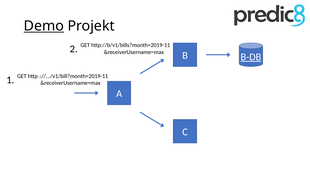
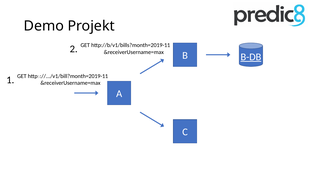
Demo underline: present -> none (44, 26)
